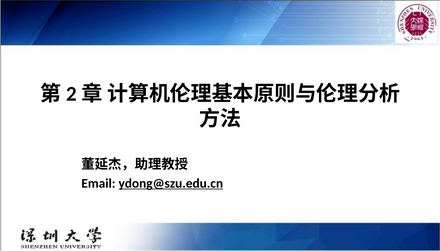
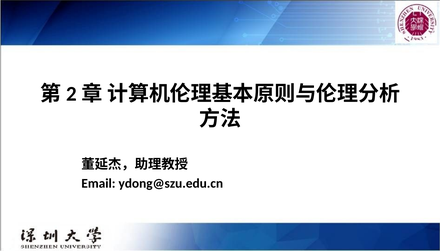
ydong@szu.edu.cn underline: present -> none (171, 183)
